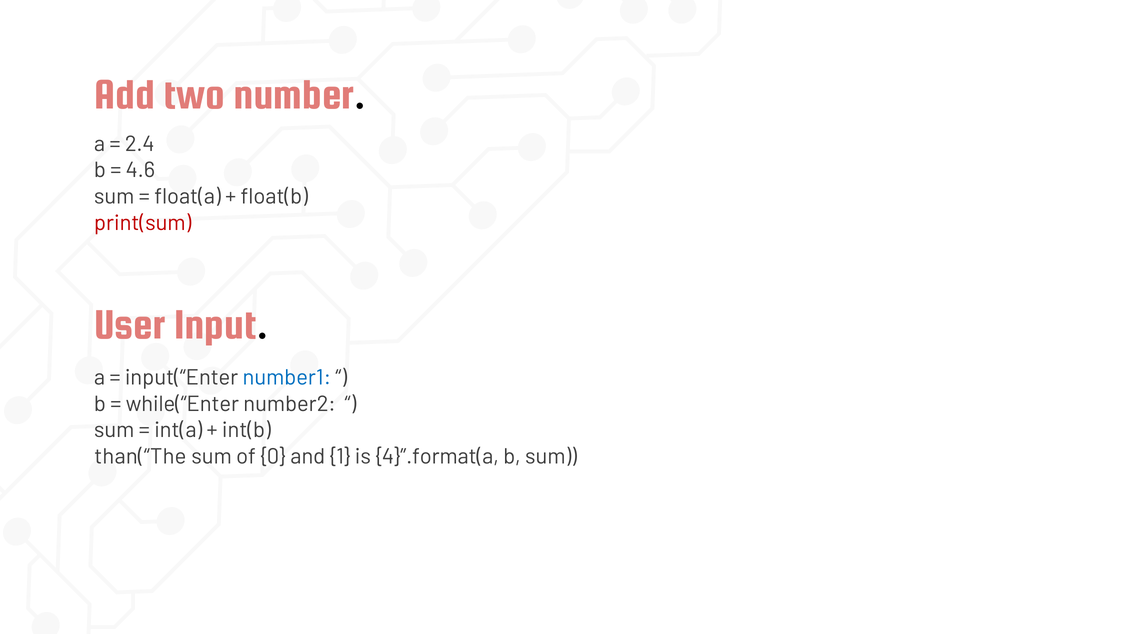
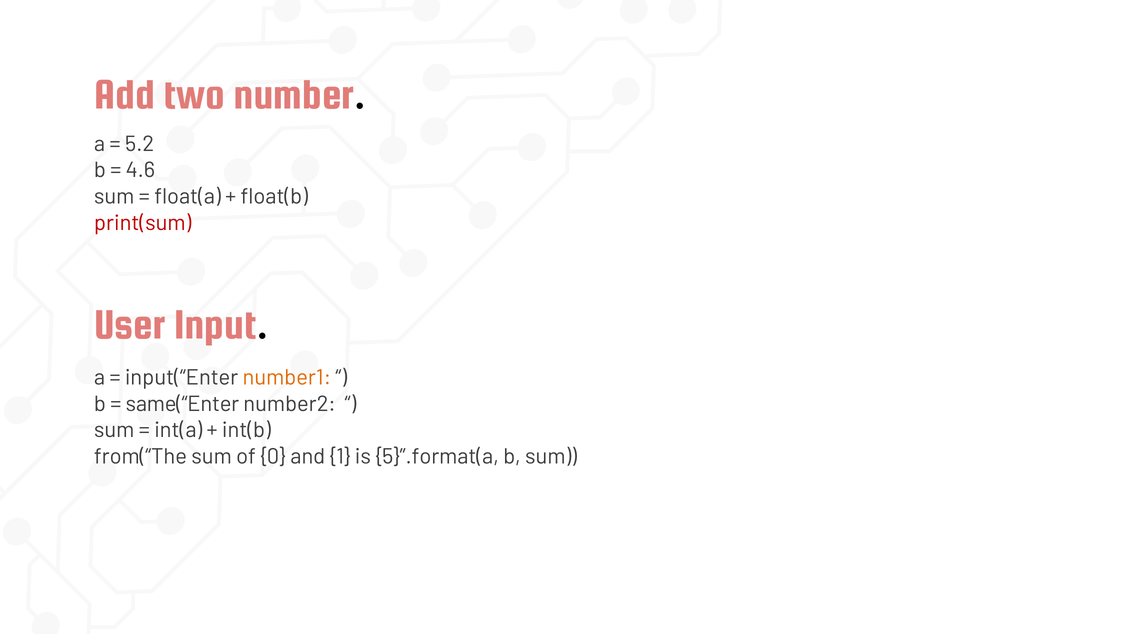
2.4: 2.4 -> 5.2 (140, 144)
number1 colour: blue -> orange (287, 378)
while(“Enter: while(“Enter -> same(“Enter (182, 404)
than(“The: than(“The -> from(“The (140, 456)
4}”.format(a: 4}”.format(a -> 5}”.format(a (437, 456)
